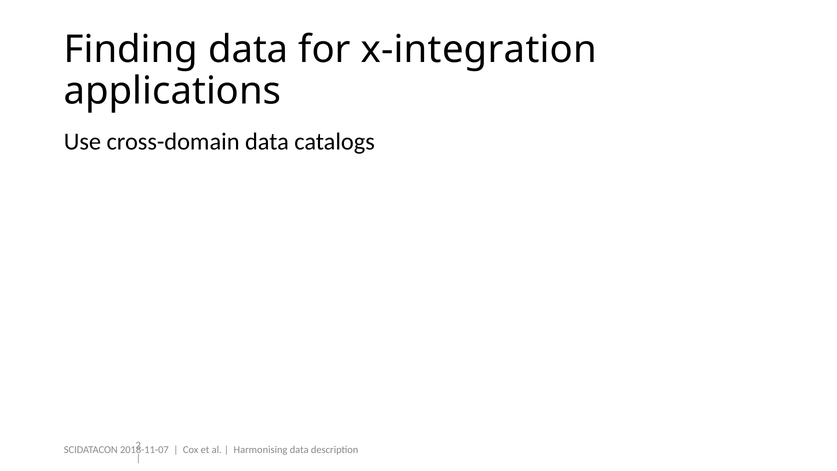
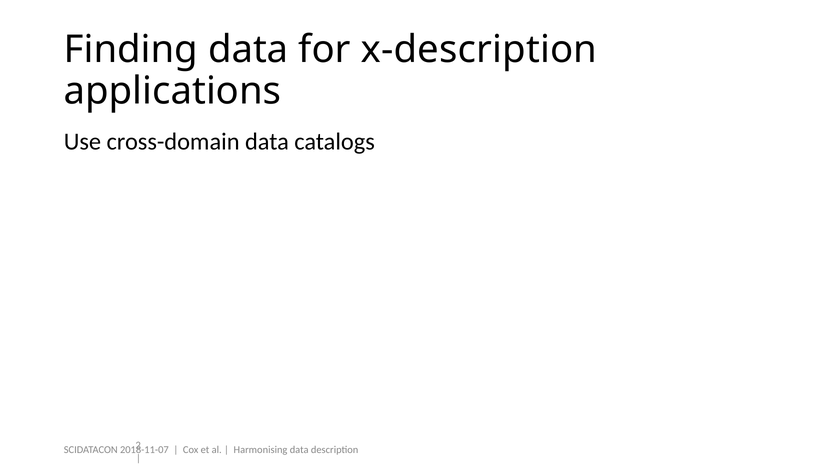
x-integration: x-integration -> x-description (479, 50)
